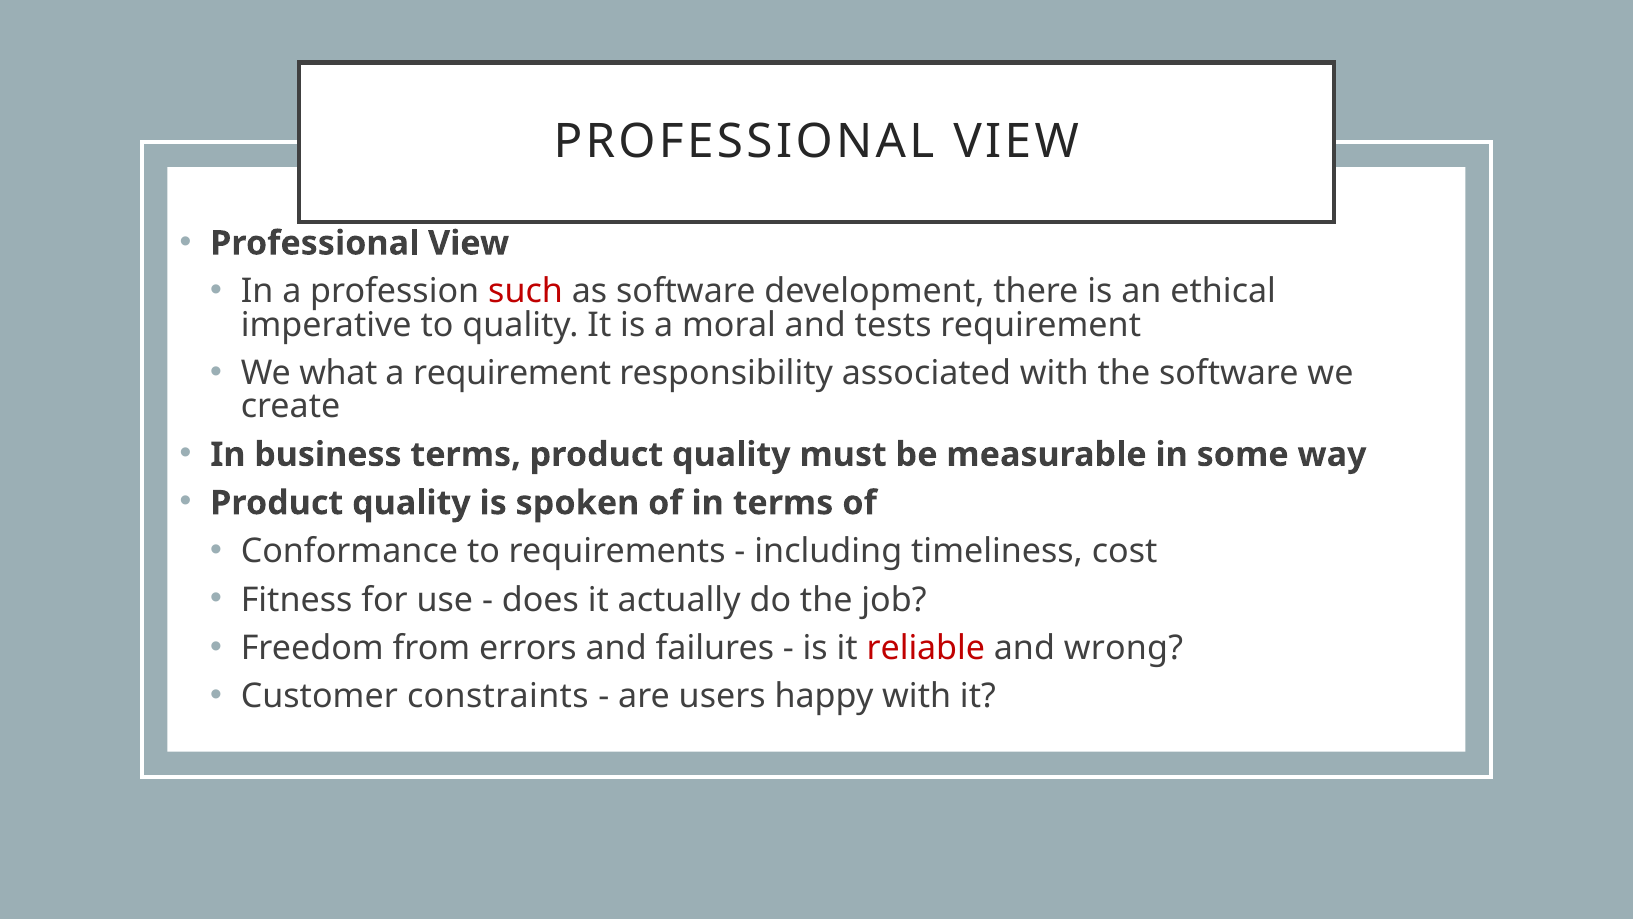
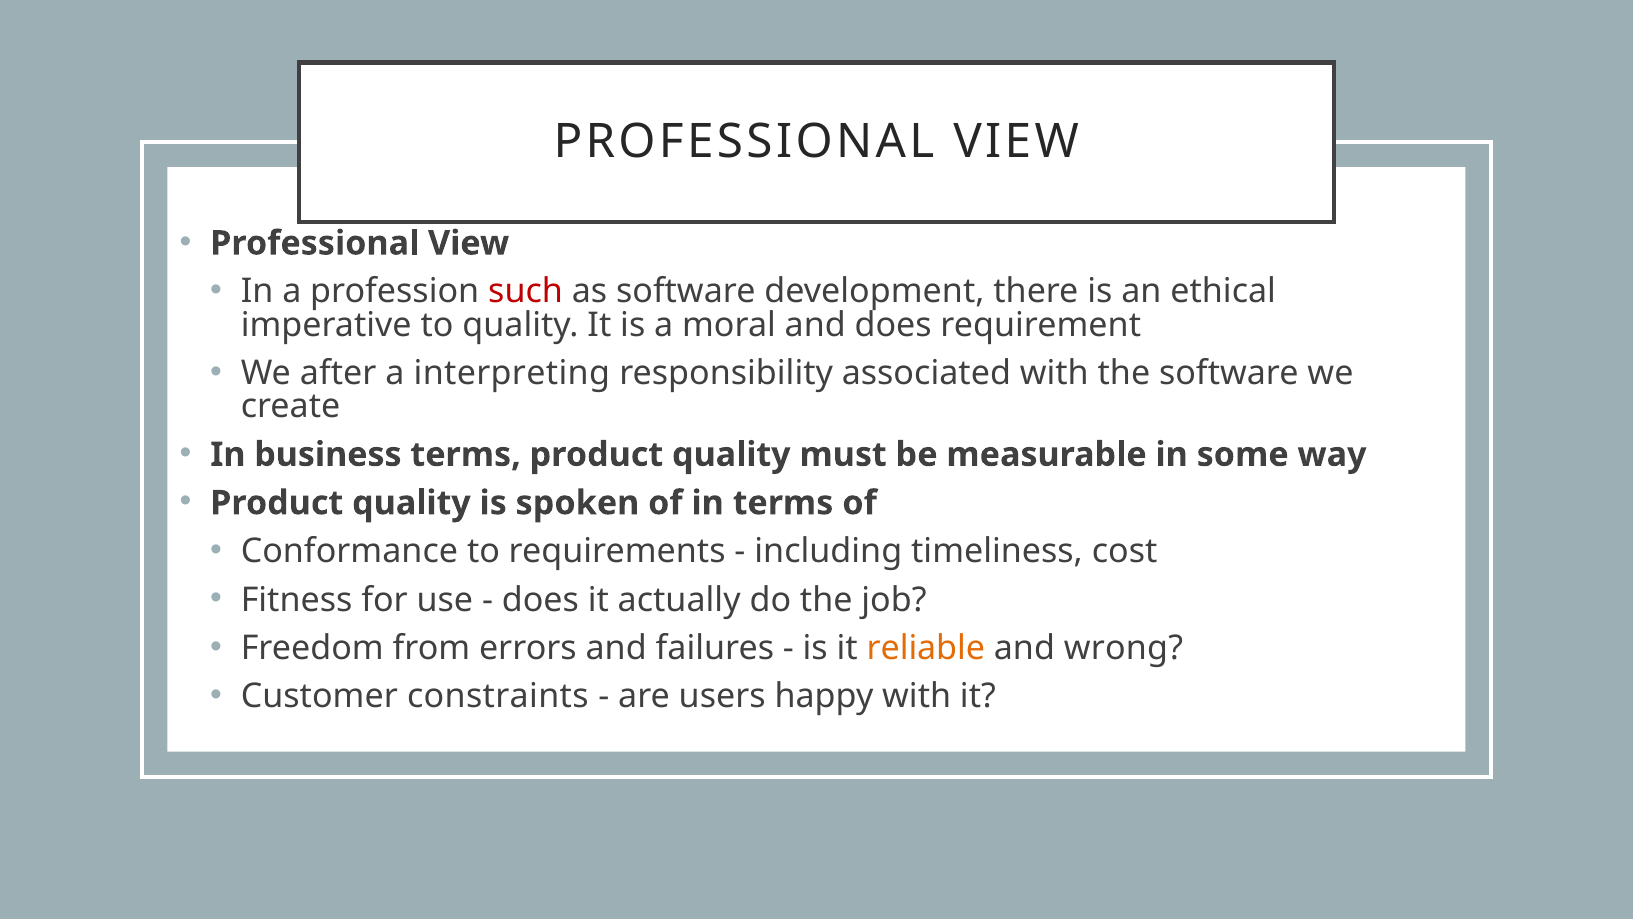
and tests: tests -> does (893, 325)
what: what -> after (338, 373)
a requirement: requirement -> interpreting (512, 373)
reliable colour: red -> orange (926, 648)
